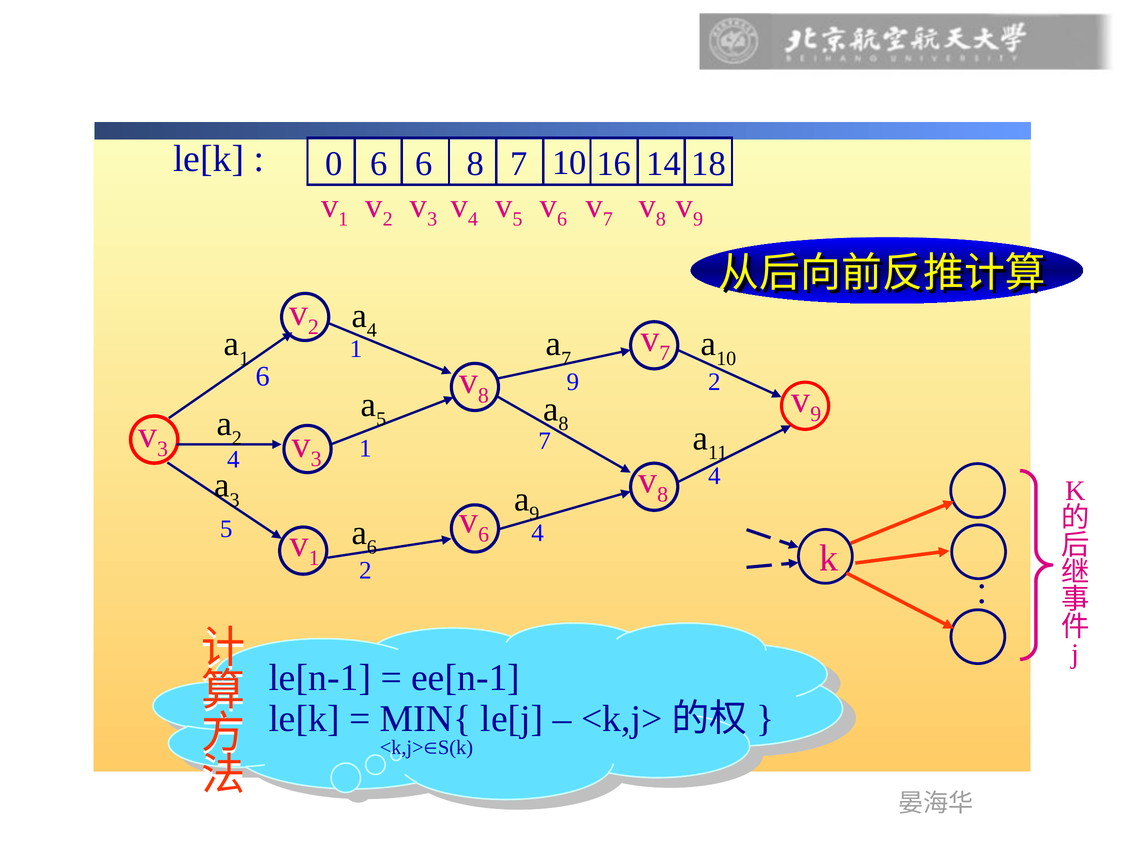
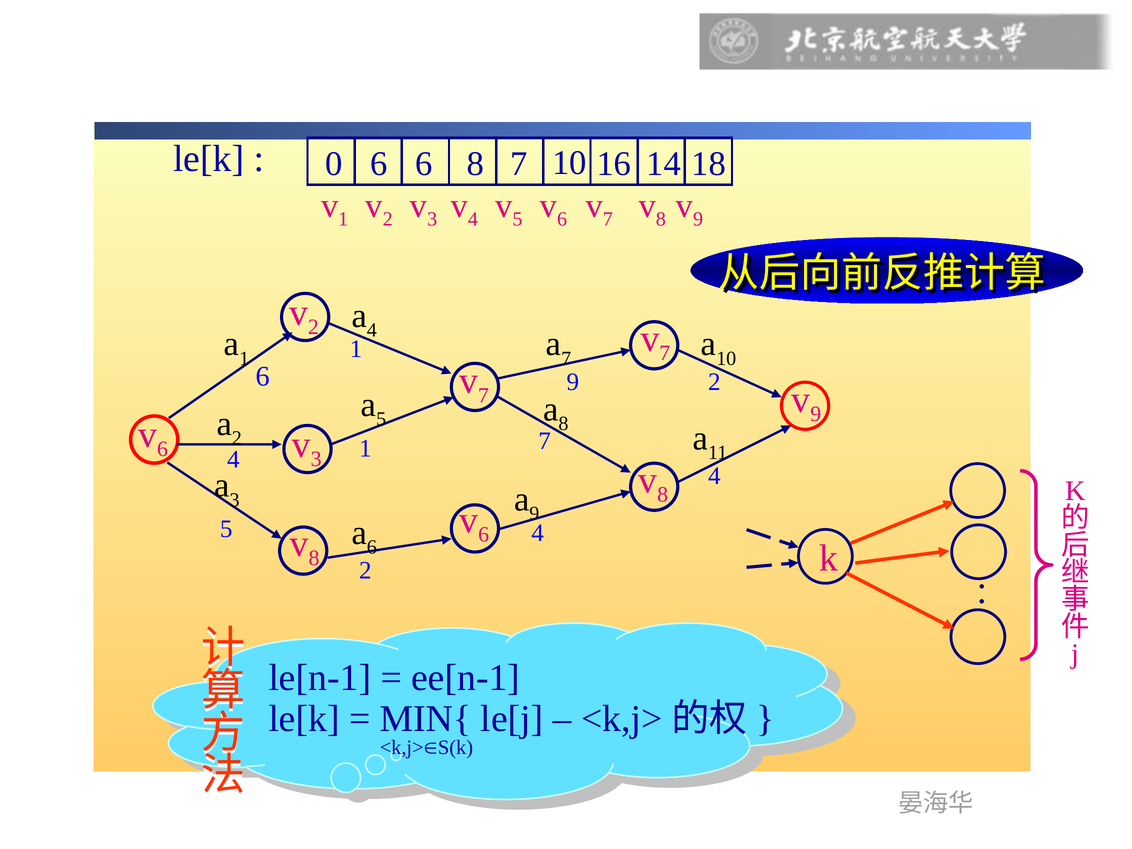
8: 8 -> 7 (483, 395)
3: 3 -> 6 (163, 449)
1: 1 -> 8 (314, 558)
